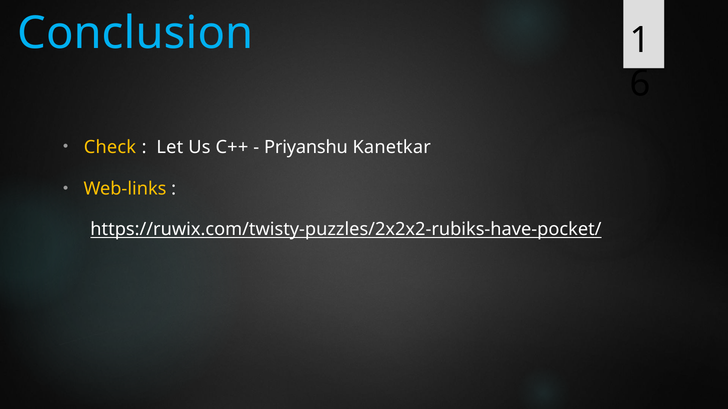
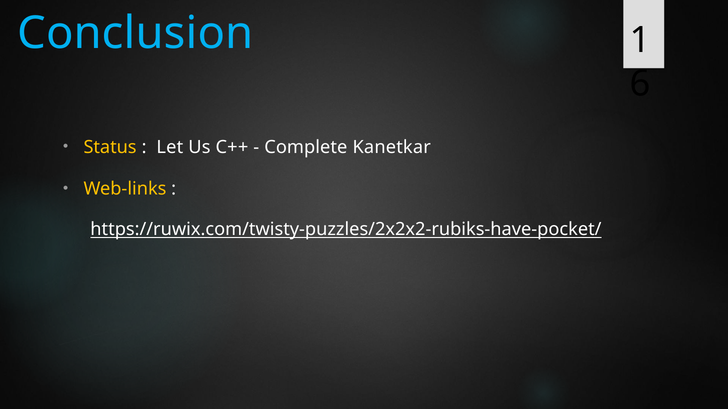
Check: Check -> Status (110, 147)
Priyanshu: Priyanshu -> Complete (306, 147)
